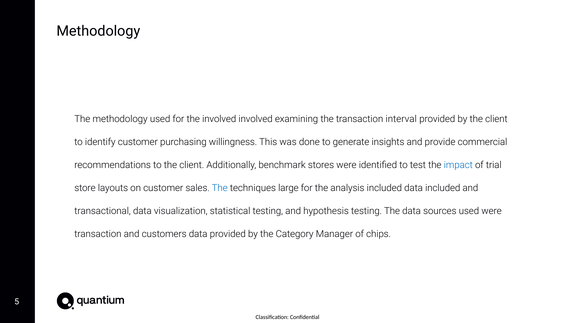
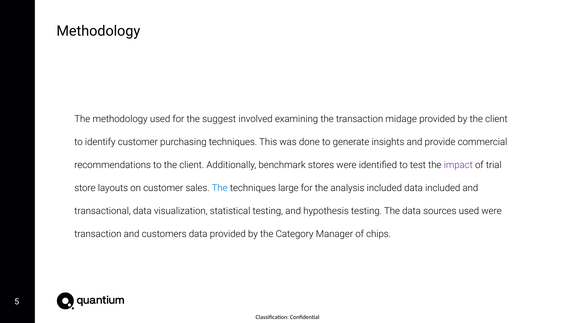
the involved: involved -> suggest (219, 119)
interval: interval -> midage (401, 119)
purchasing willingness: willingness -> techniques (233, 142)
impact colour: blue -> purple (458, 165)
